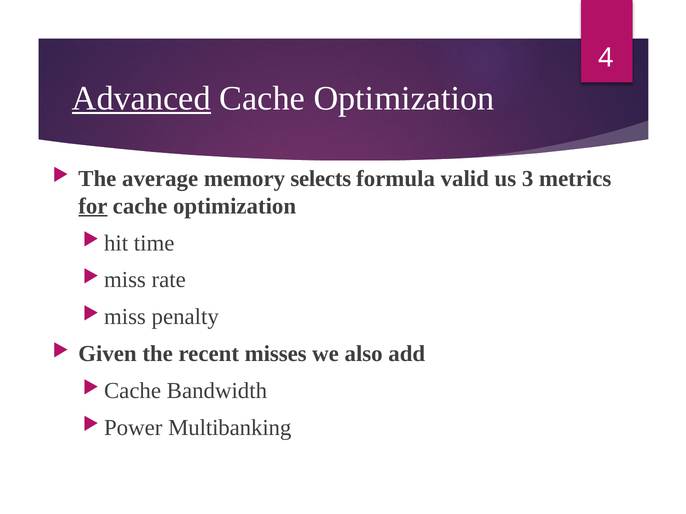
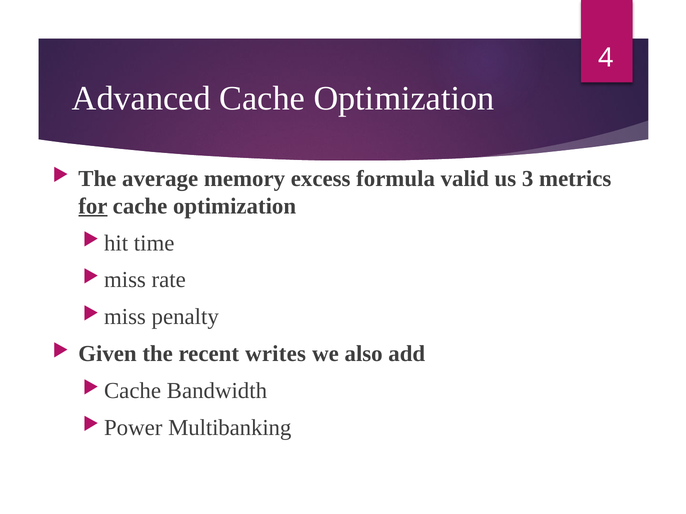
Advanced underline: present -> none (141, 99)
selects: selects -> excess (321, 179)
misses: misses -> writes (276, 354)
